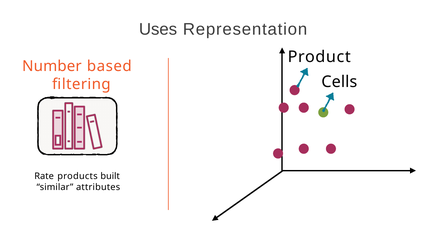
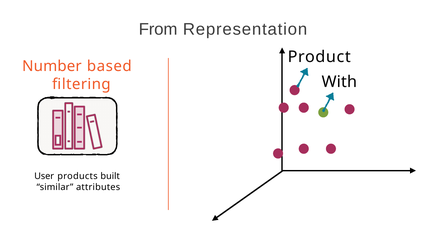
Uses: Uses -> From (158, 29)
Cells: Cells -> With (339, 82)
Rate: Rate -> User (44, 176)
